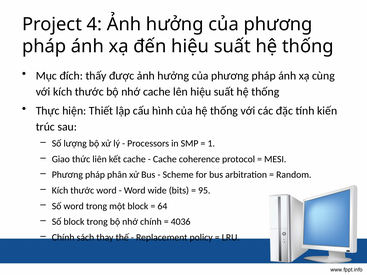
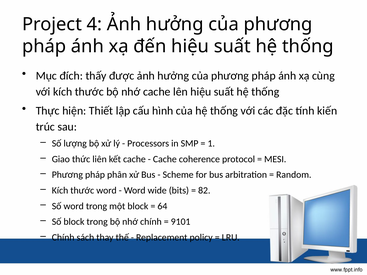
95: 95 -> 82 (204, 191)
4036: 4036 -> 9101 (181, 222)
